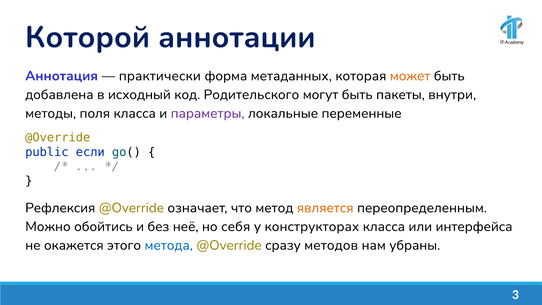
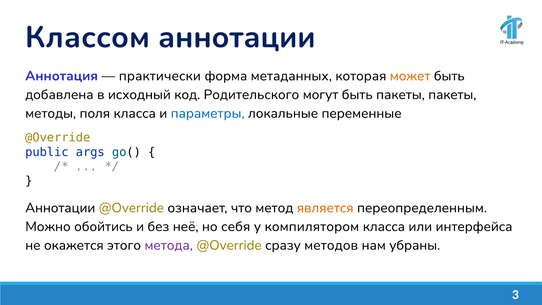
Которой: Которой -> Классом (87, 37)
пакеты внутри: внутри -> пакеты (452, 95)
параметры colour: purple -> blue (208, 113)
если: если -> args (90, 152)
Рефлексия: Рефлексия -> Аннотации (60, 208)
конструкторах: конструкторах -> компилятором (312, 226)
метода colour: blue -> purple (169, 245)
